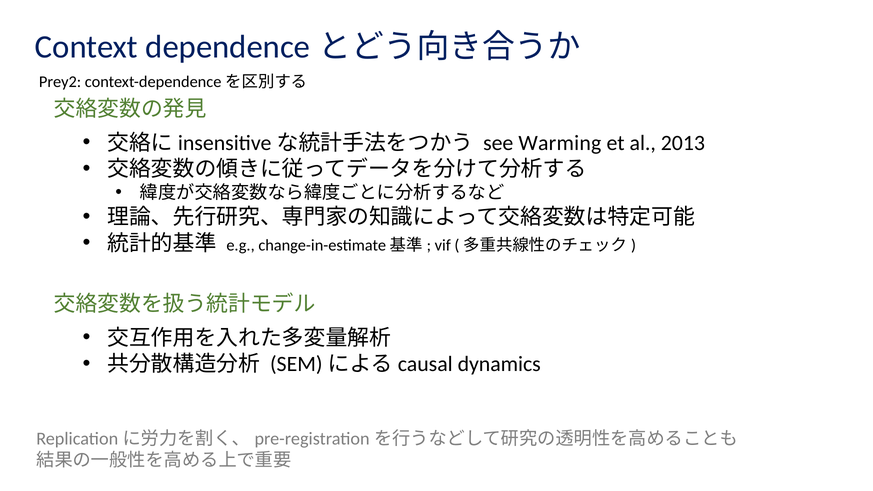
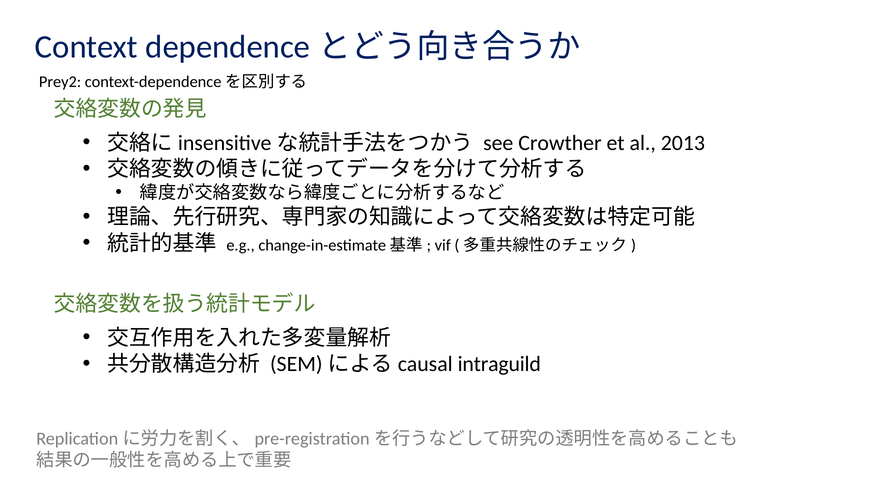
Warming: Warming -> Crowther (560, 143)
dynamics: dynamics -> intraguild (499, 364)
